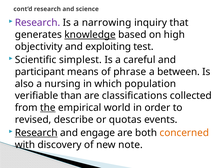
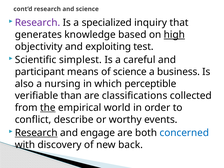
narrowing: narrowing -> specialized (107, 23)
knowledge underline: present -> none (90, 35)
high underline: none -> present (174, 35)
of phrase: phrase -> science (130, 72)
between: between -> business (178, 72)
population: population -> perceptible (150, 84)
revised: revised -> conflict (33, 120)
quotas: quotas -> worthy (125, 120)
concerned colour: orange -> blue (184, 133)
note: note -> back (131, 145)
